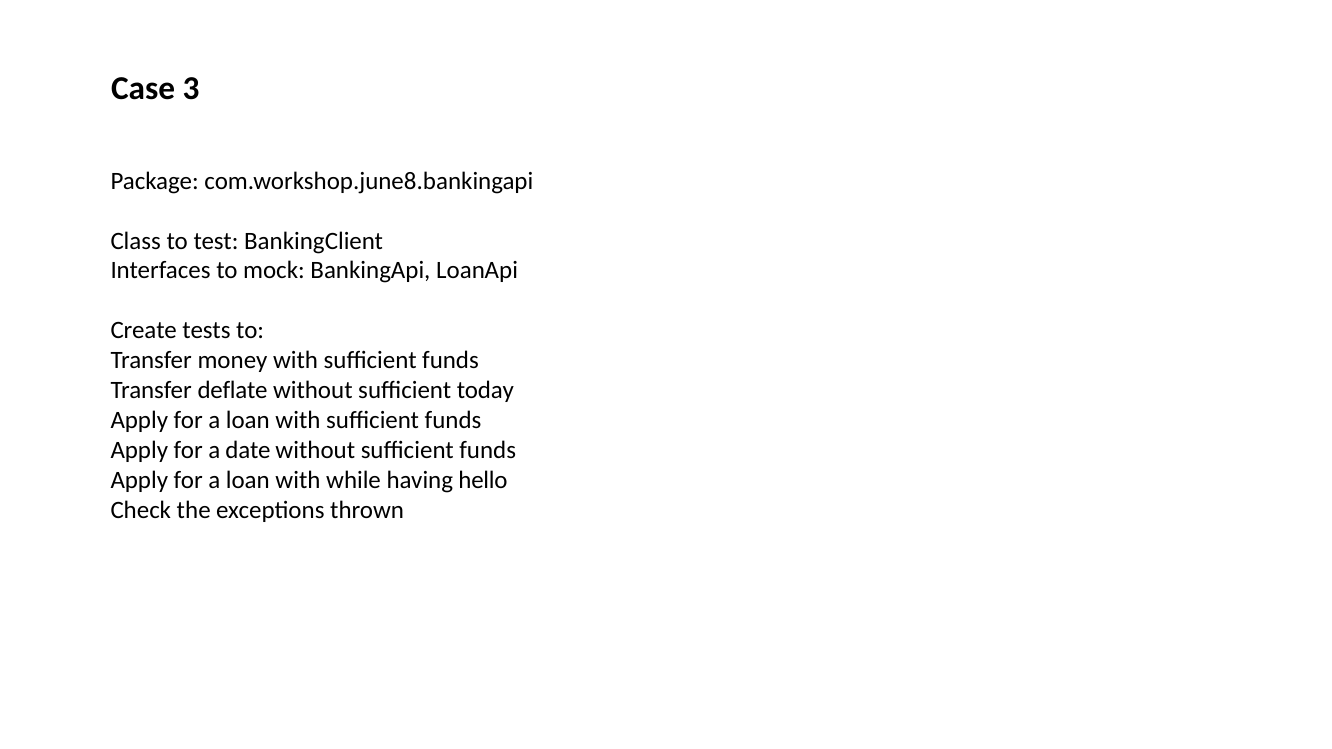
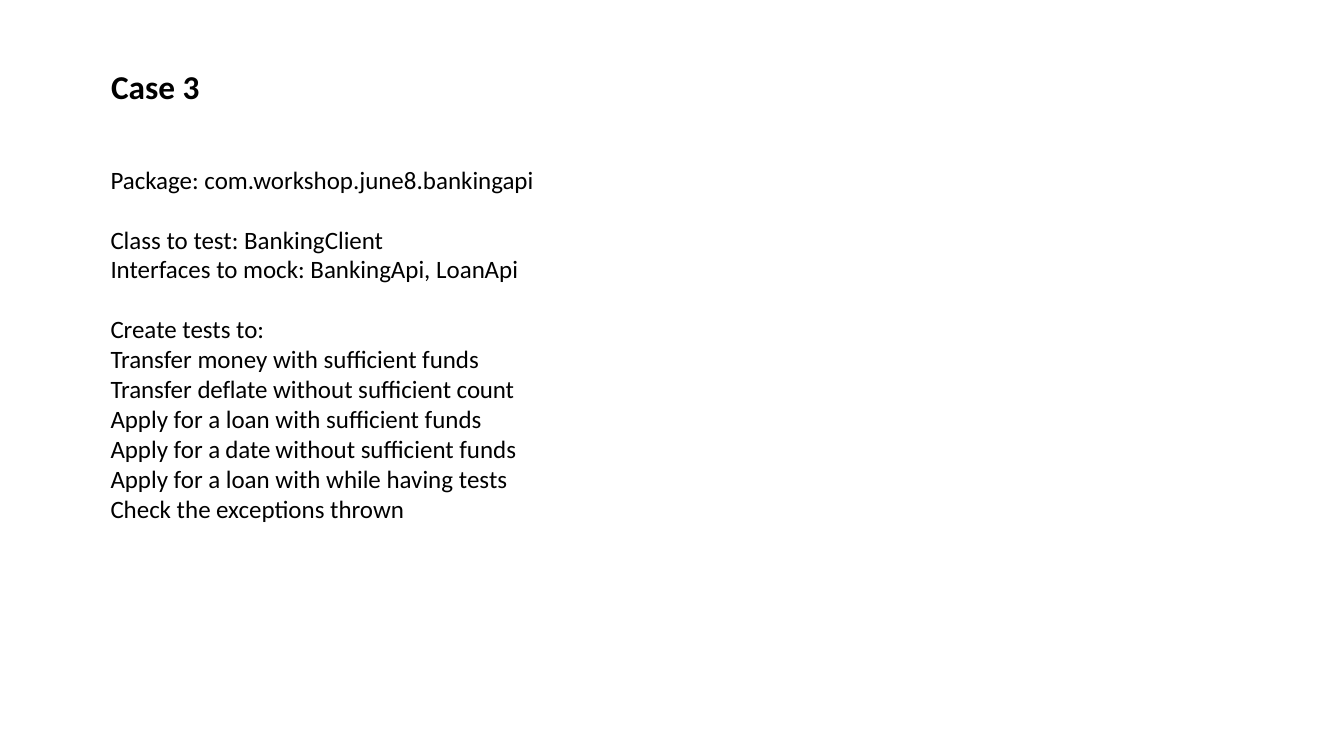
today: today -> count (485, 391)
having hello: hello -> tests (483, 481)
